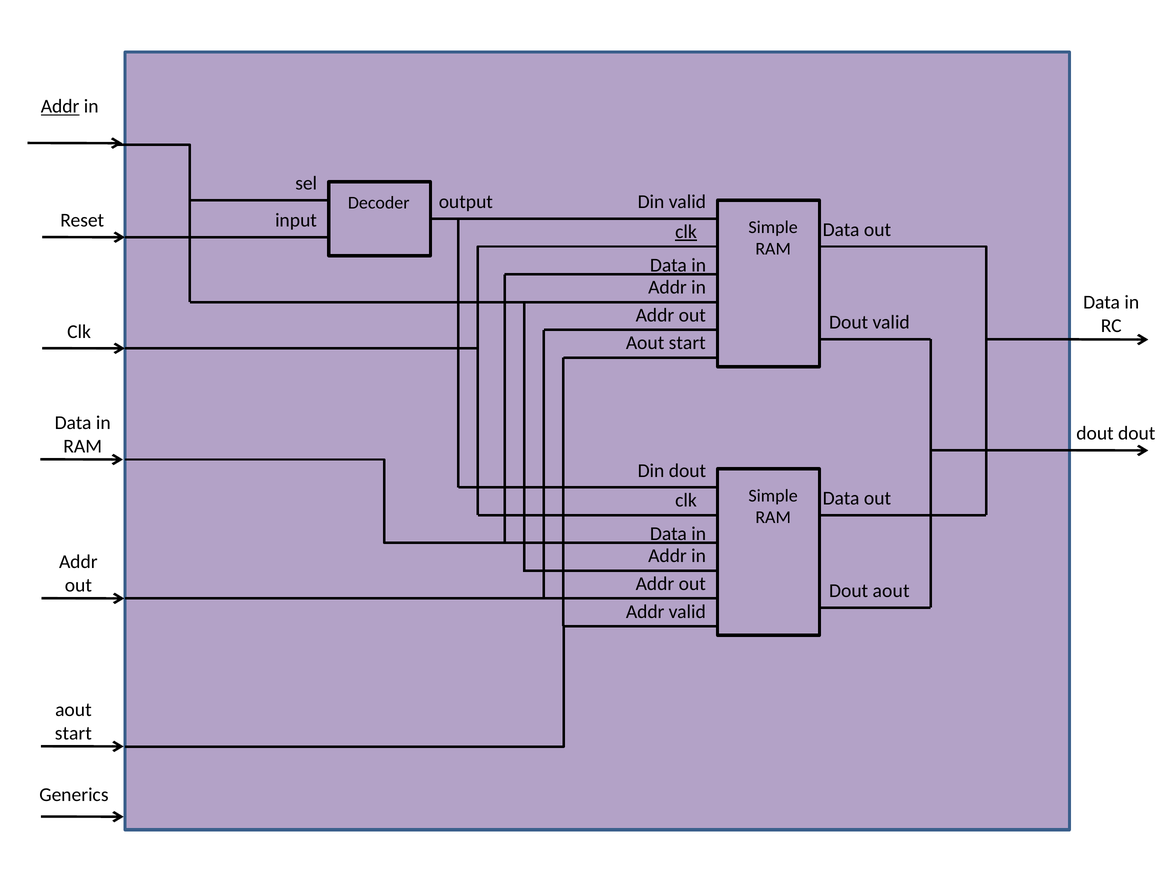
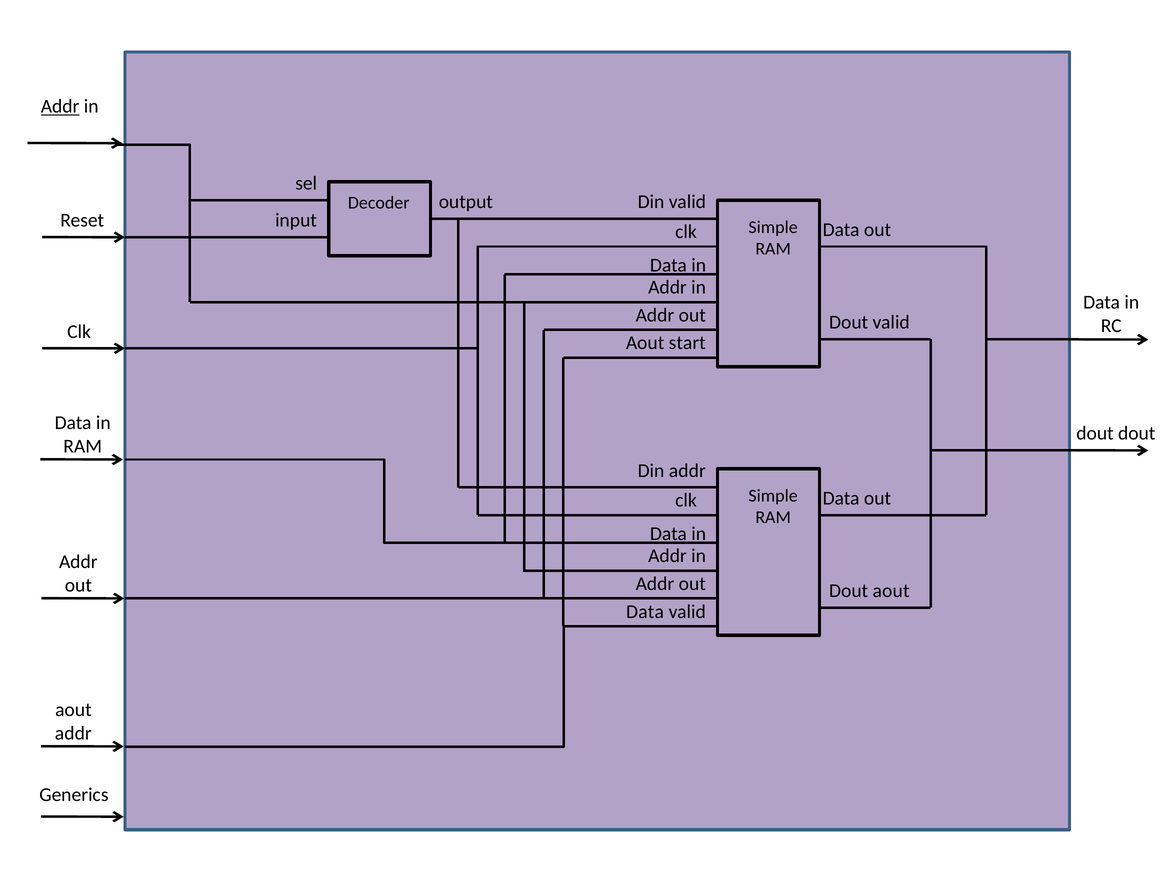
clk underline: present -> none (686, 232)
Din dout: dout -> addr (687, 471)
Addr: Addr -> Data (645, 612)
start: start -> addr (73, 733)
